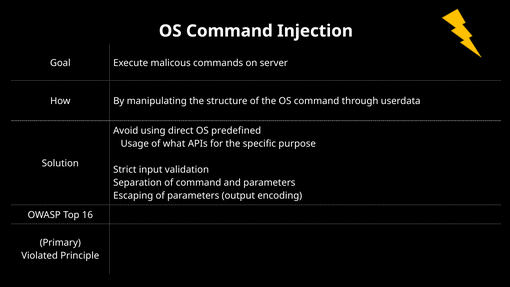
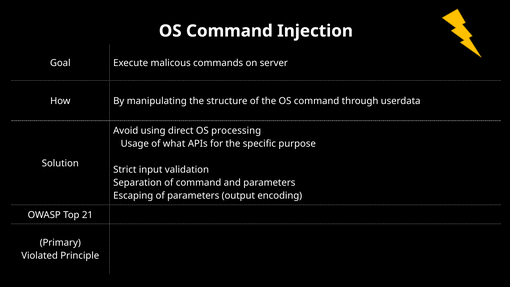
predefined: predefined -> processing (236, 131)
16: 16 -> 21 (87, 215)
